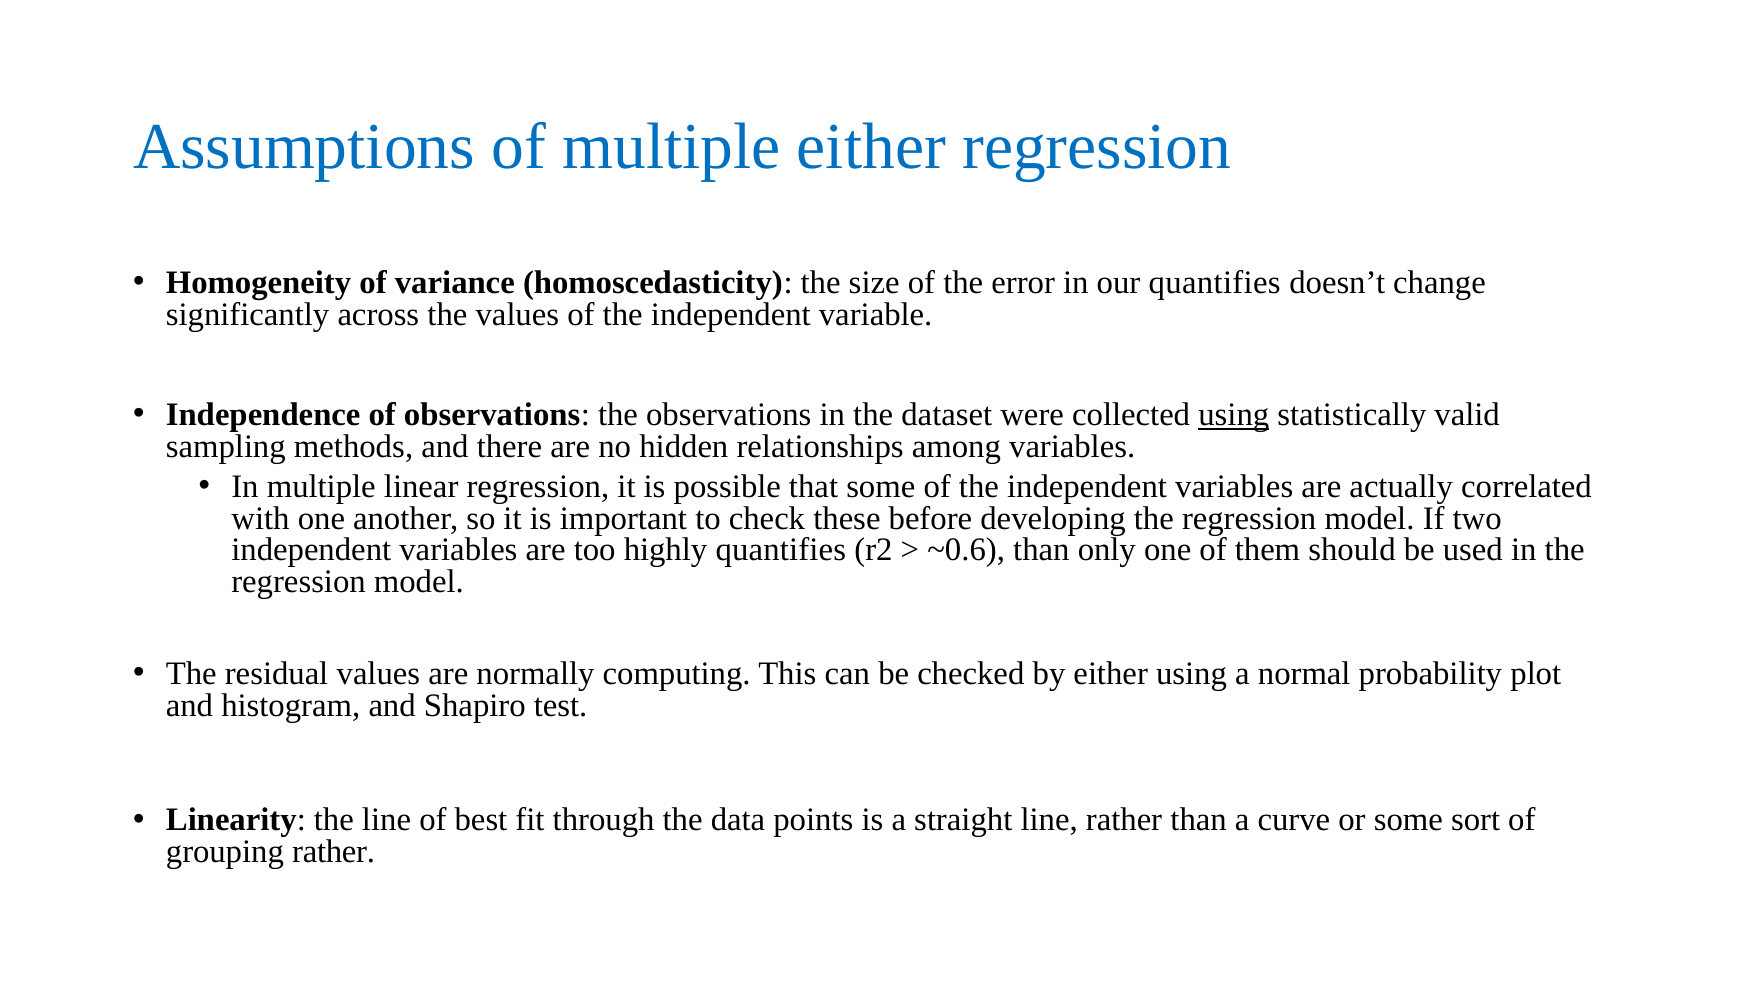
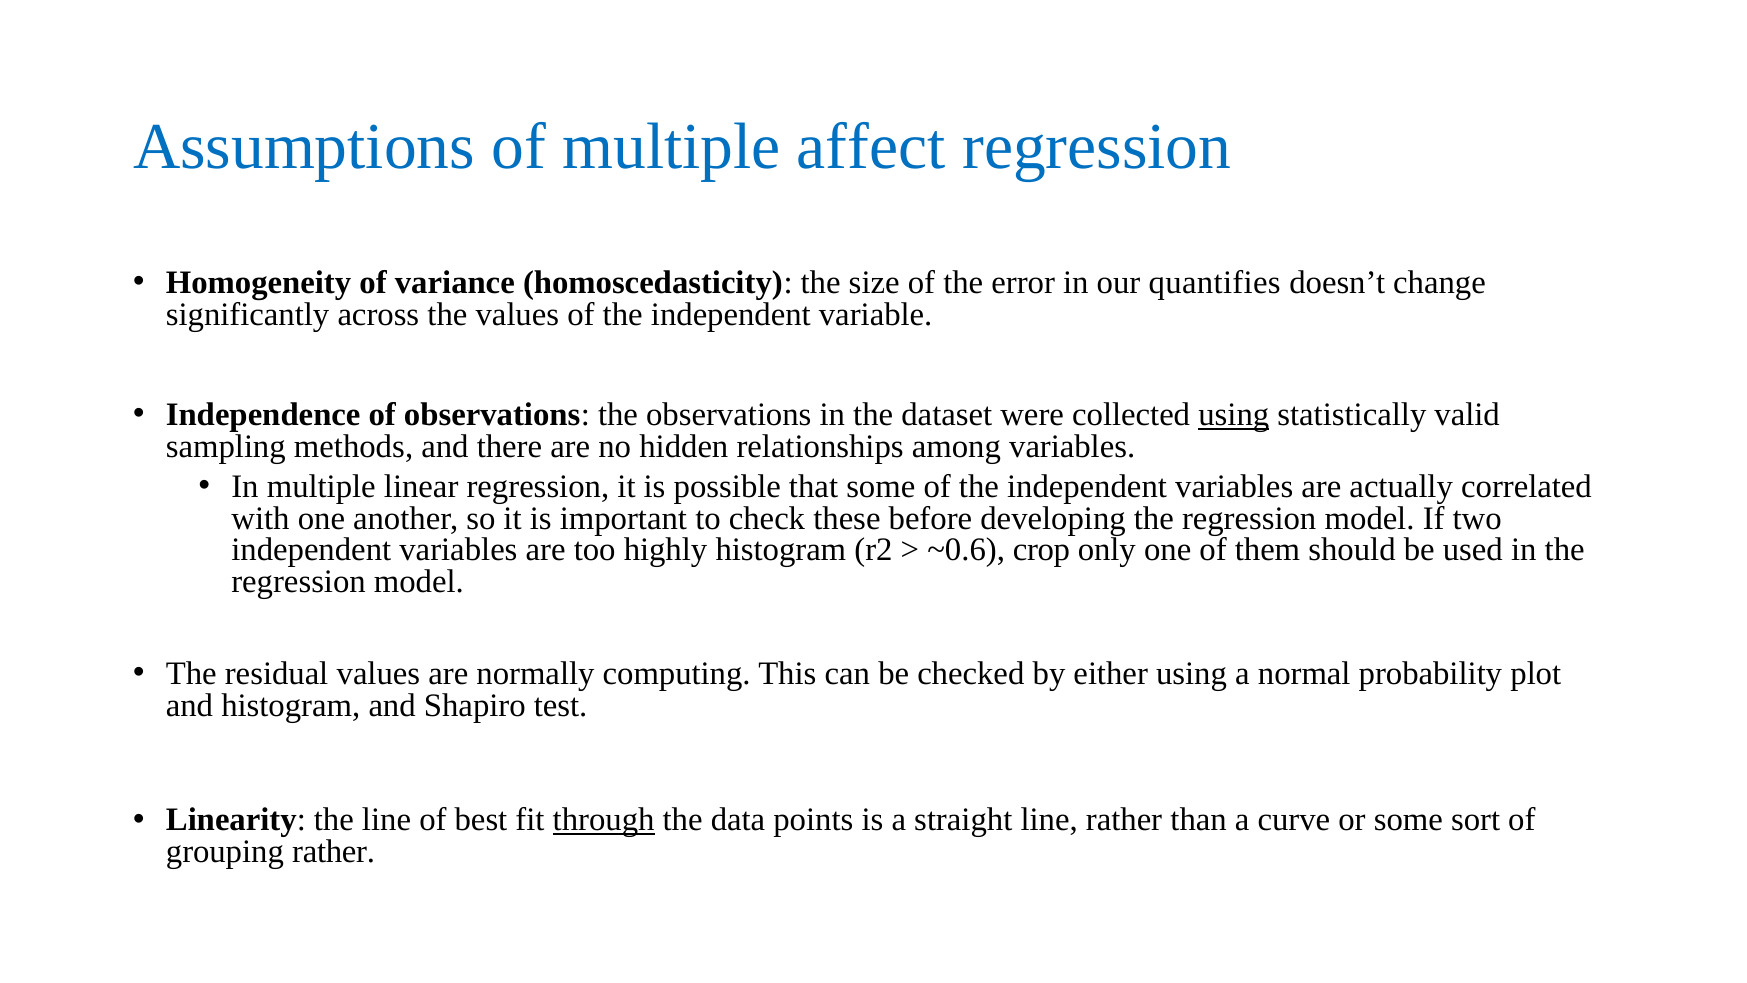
multiple either: either -> affect (871, 147)
highly quantifies: quantifies -> histogram (781, 550)
~0.6 than: than -> crop (1042, 550)
through underline: none -> present (604, 820)
